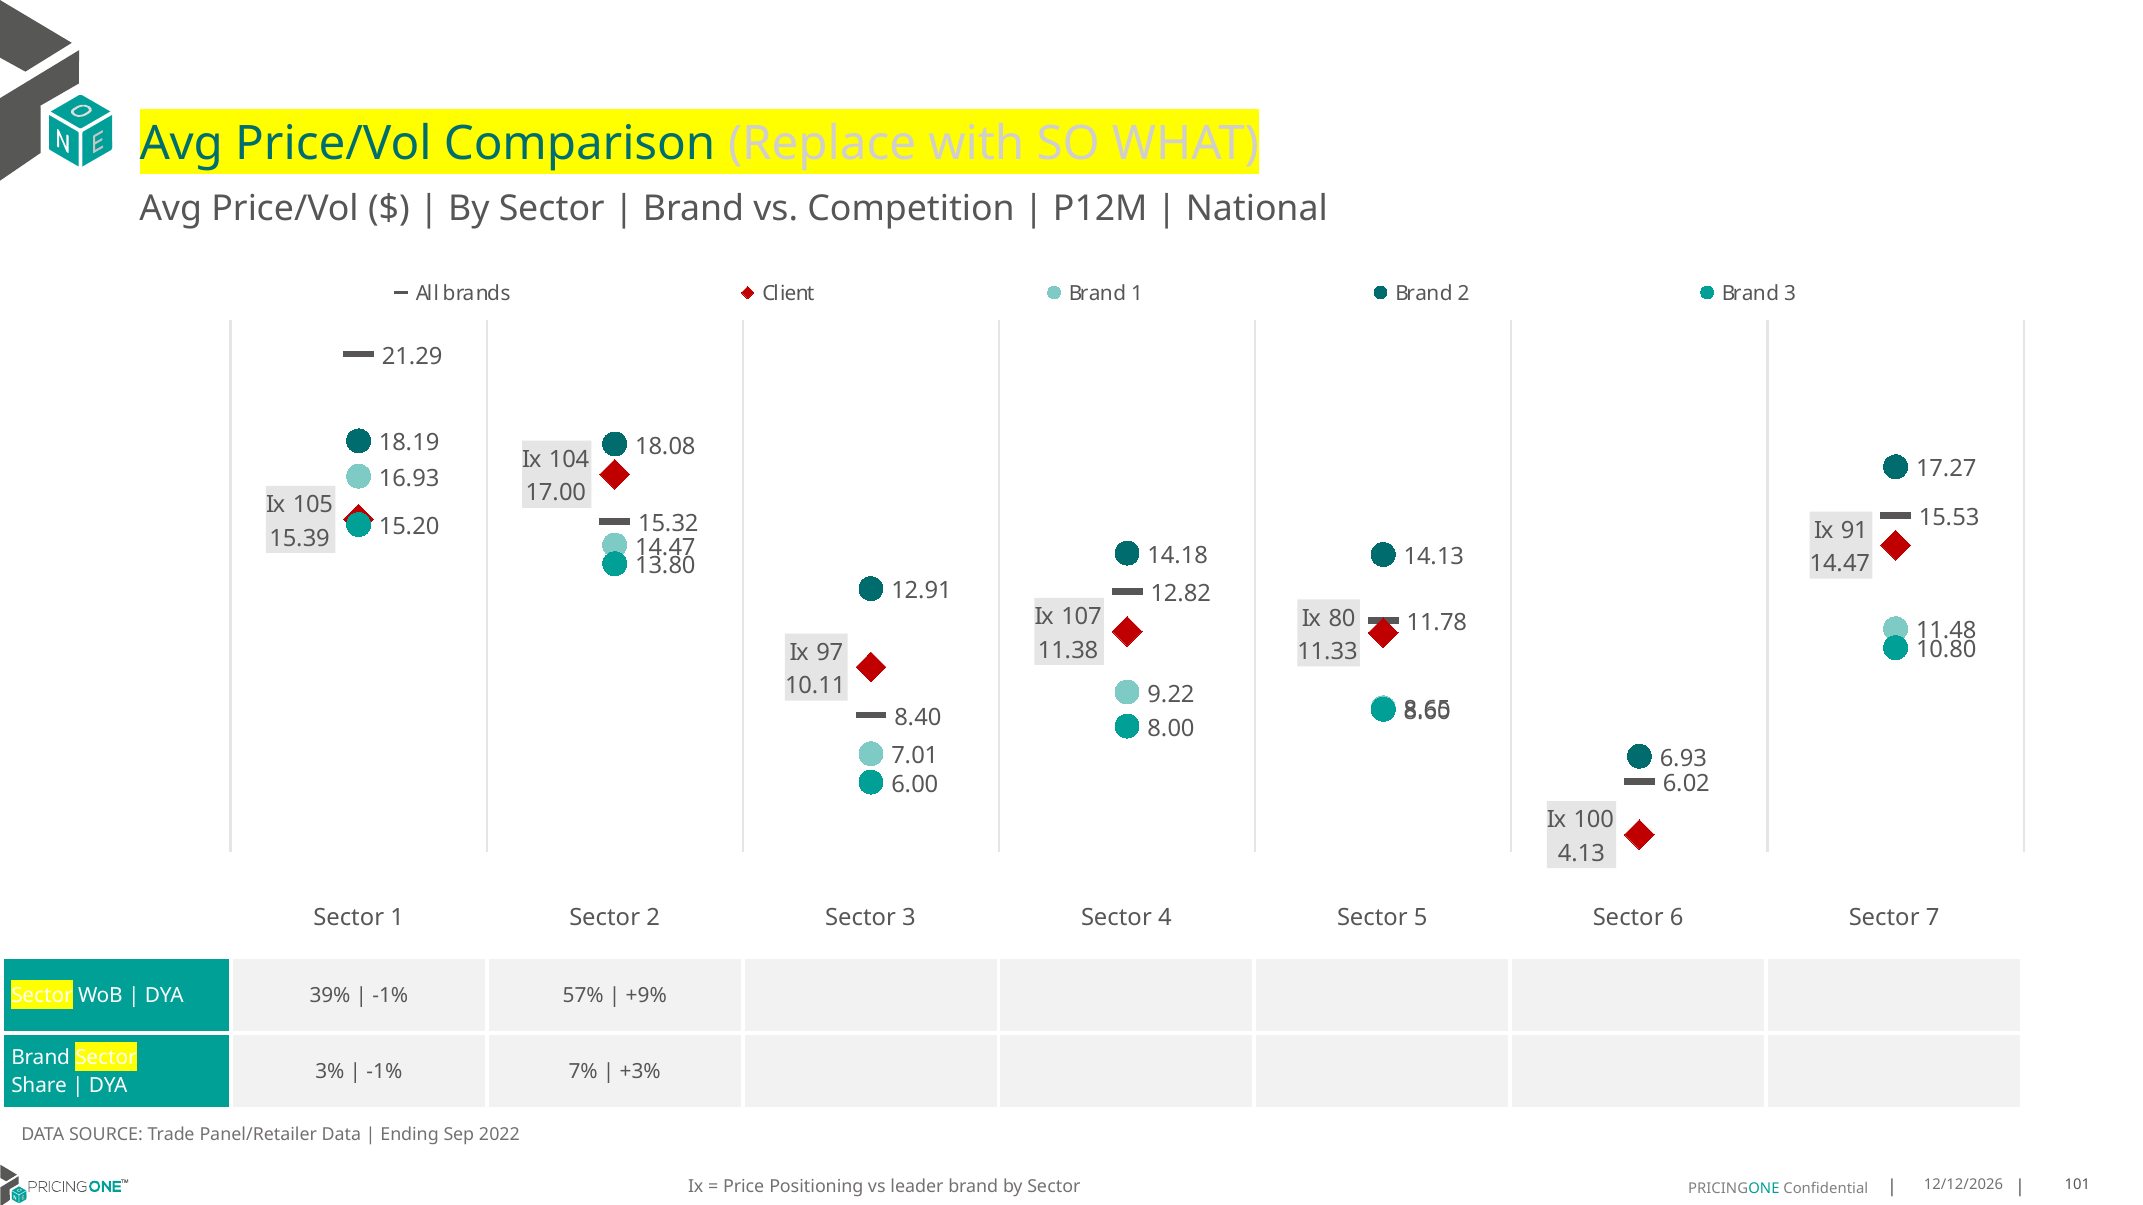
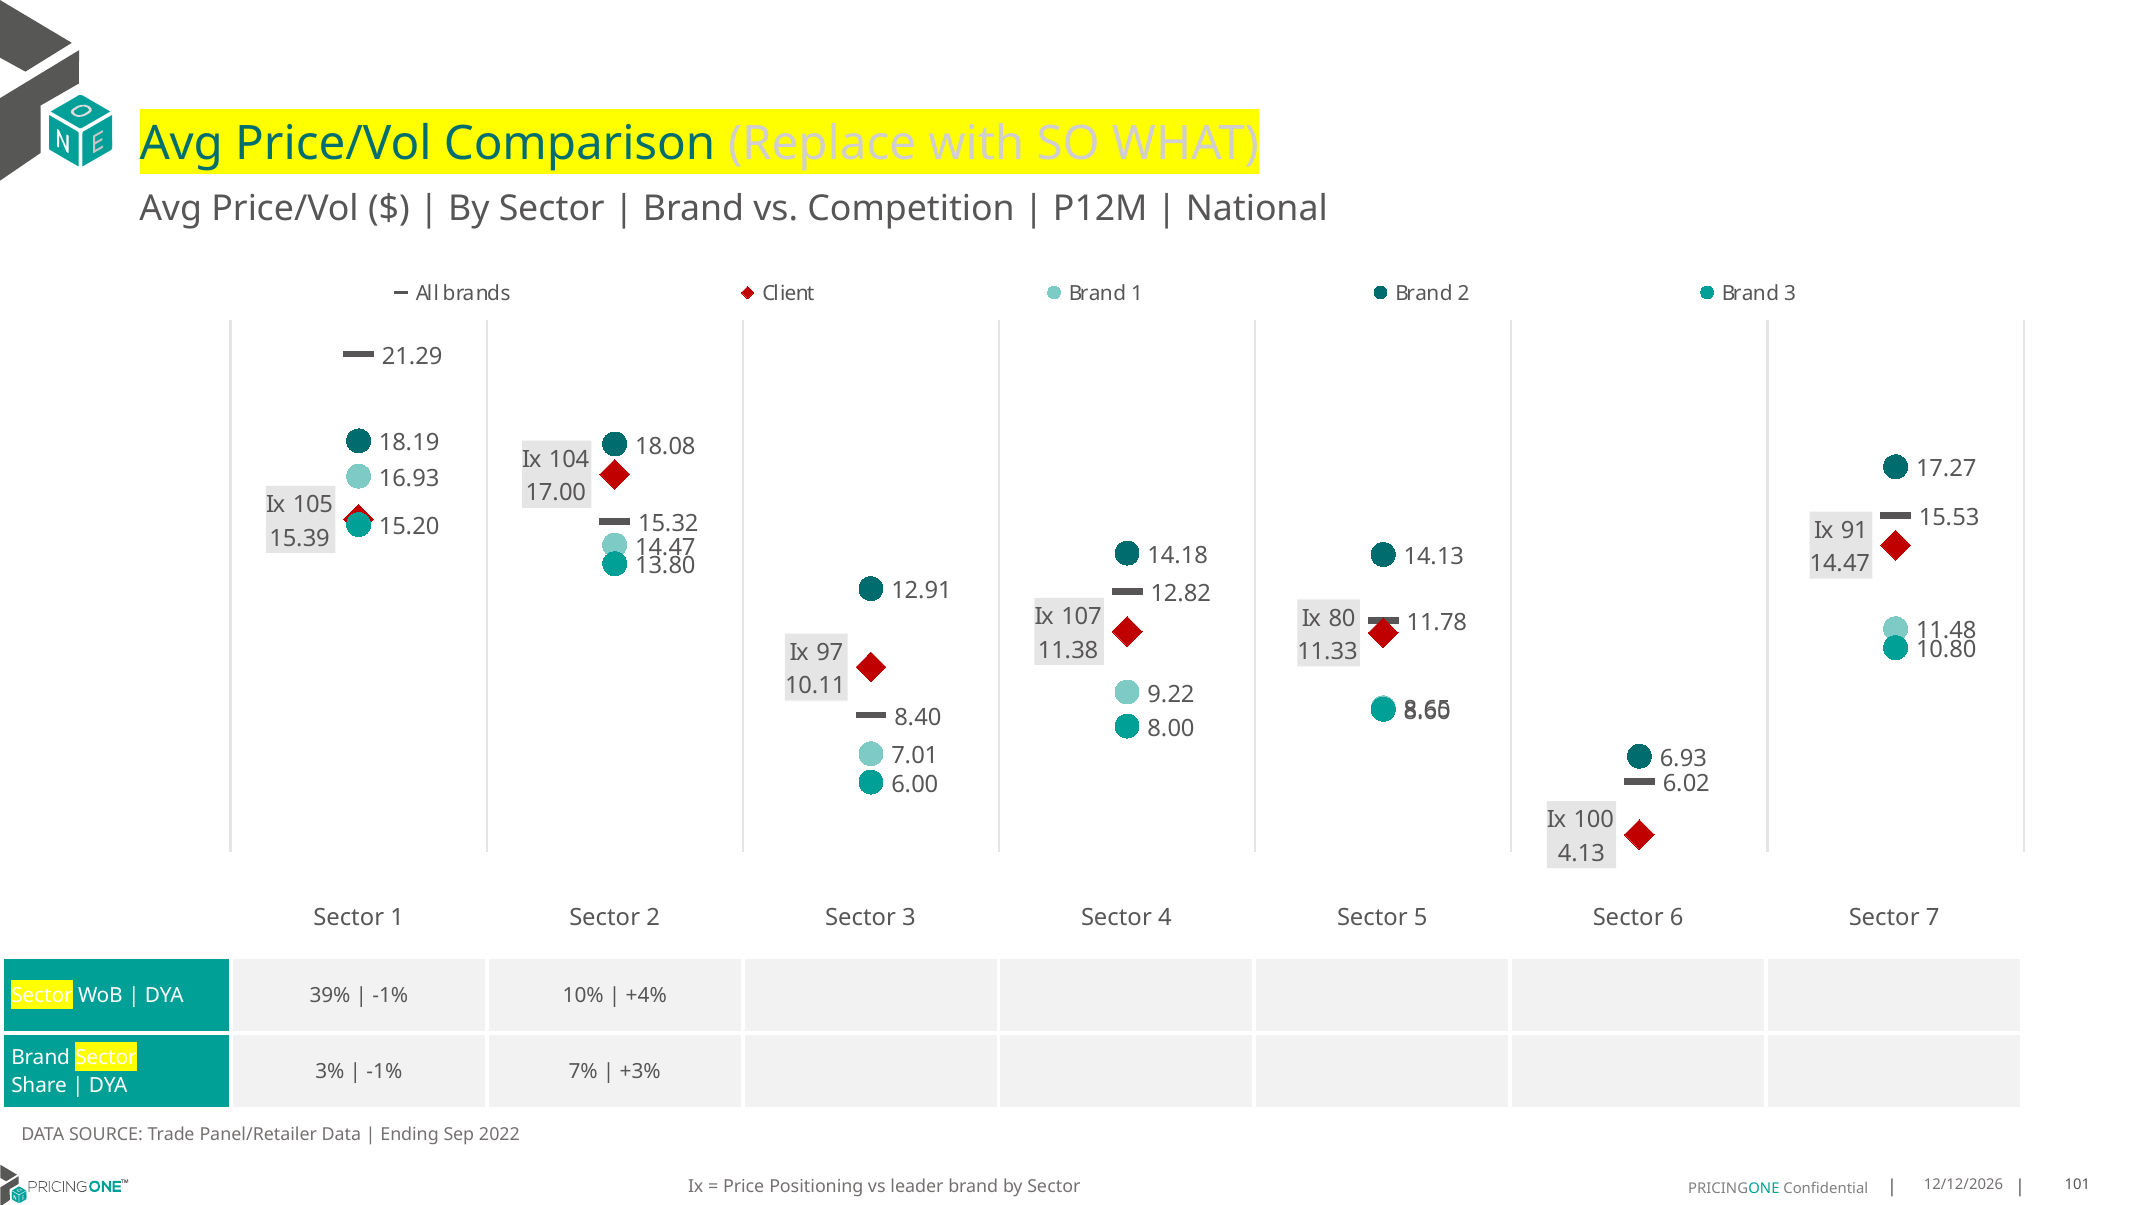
57%: 57% -> 10% (583, 996)
+9%: +9% -> +4% (646, 996)
